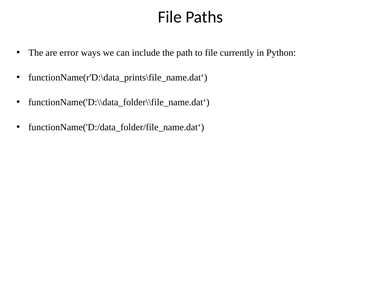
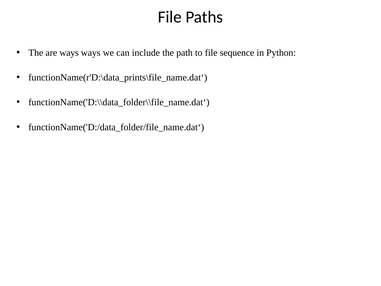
are error: error -> ways (69, 53)
currently: currently -> sequence (237, 53)
